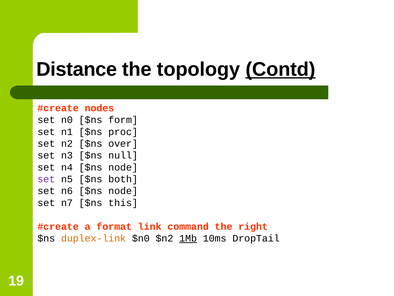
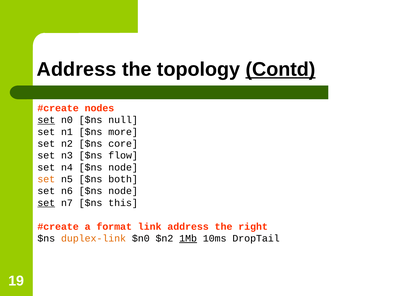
Distance: Distance -> Address (77, 69)
set underline: none -> present (46, 120)
form: form -> null (123, 120)
proc: proc -> more (123, 132)
over: over -> core (123, 143)
null: null -> flow (123, 155)
set colour: purple -> orange (46, 179)
set underline: none -> present (46, 202)
link command: command -> address (188, 226)
